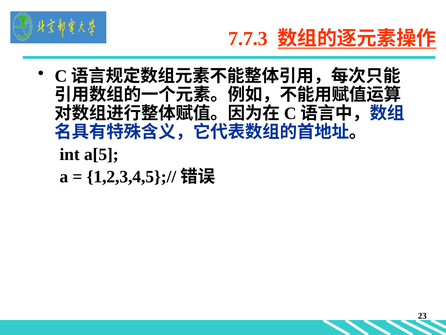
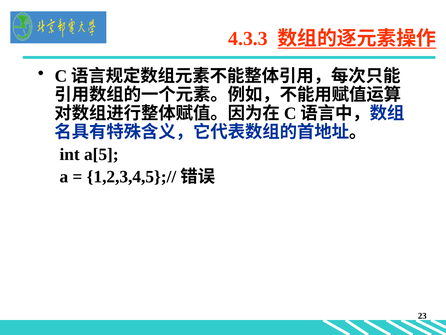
7.7.3: 7.7.3 -> 4.3.3 (248, 39)
